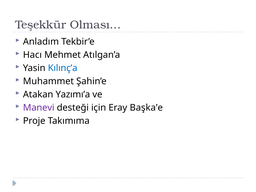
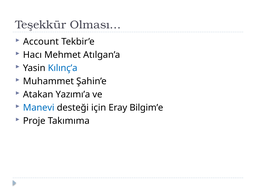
Anladım: Anladım -> Account (41, 42)
Manevi colour: purple -> blue (39, 108)
Başka’e: Başka’e -> Bilgim’e (146, 108)
